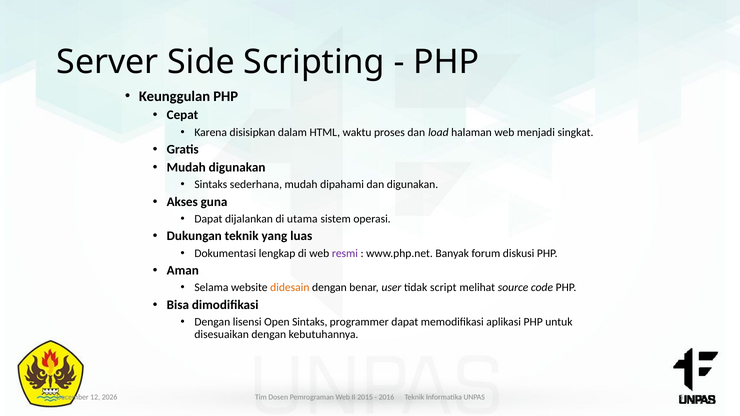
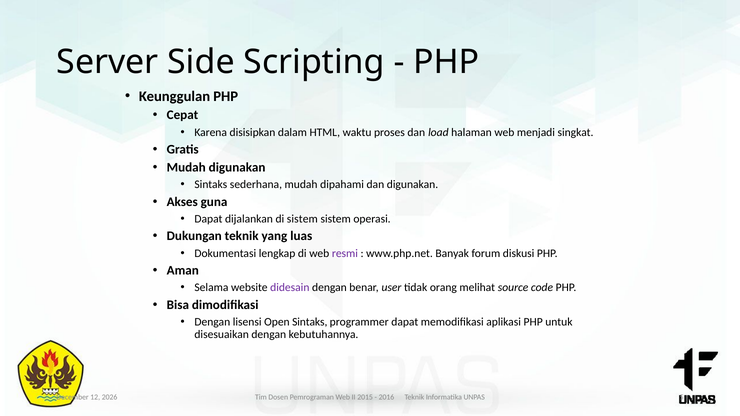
di utama: utama -> sistem (302, 219)
didesain colour: orange -> purple (290, 288)
script: script -> orang (443, 288)
